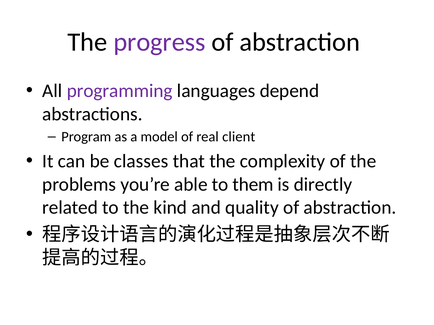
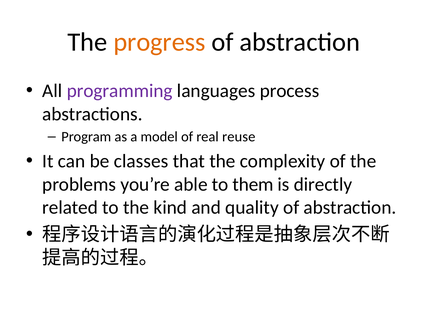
progress colour: purple -> orange (159, 42)
depend: depend -> process (289, 91)
client: client -> reuse (239, 137)
